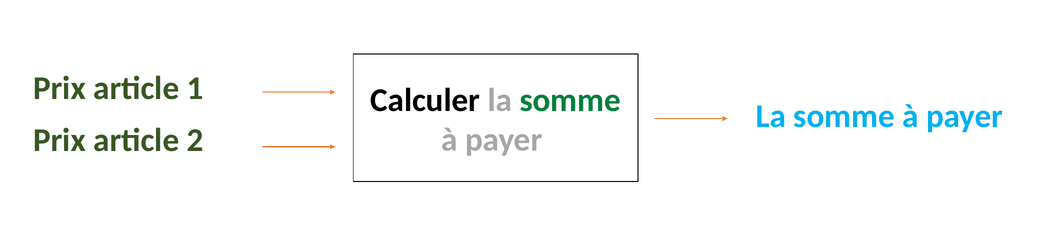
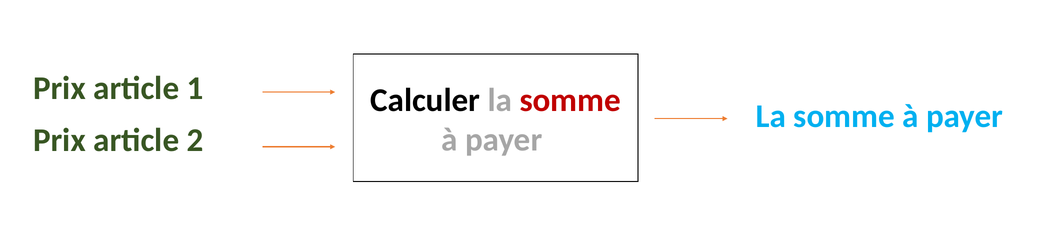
somme colour: green -> red (570, 100)
